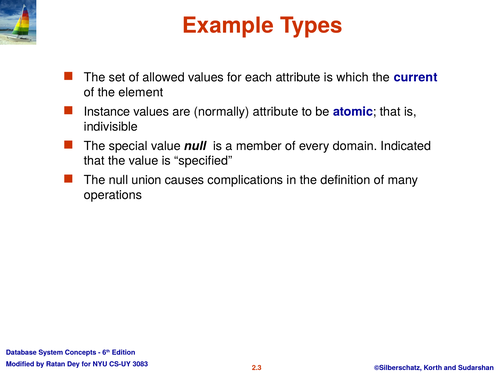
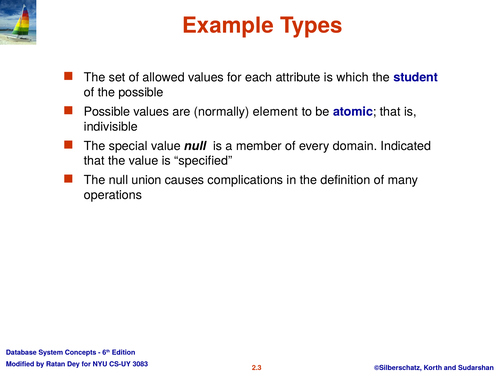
current: current -> student (416, 77)
the element: element -> possible (141, 92)
Instance: Instance -> Possible (107, 112)
normally attribute: attribute -> element (275, 112)
